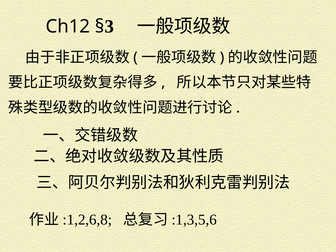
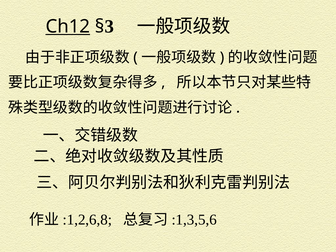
Ch12 underline: none -> present (68, 27)
